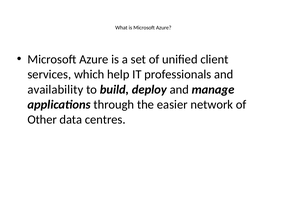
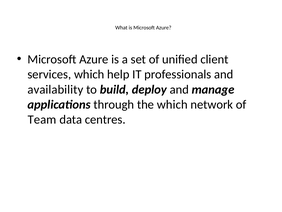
the easier: easier -> which (172, 104)
Other: Other -> Team (42, 119)
